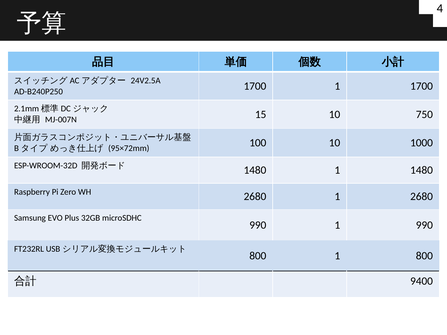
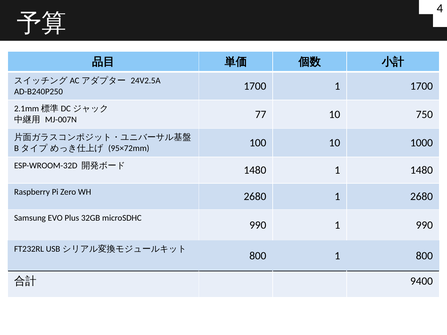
15: 15 -> 77 (261, 114)
